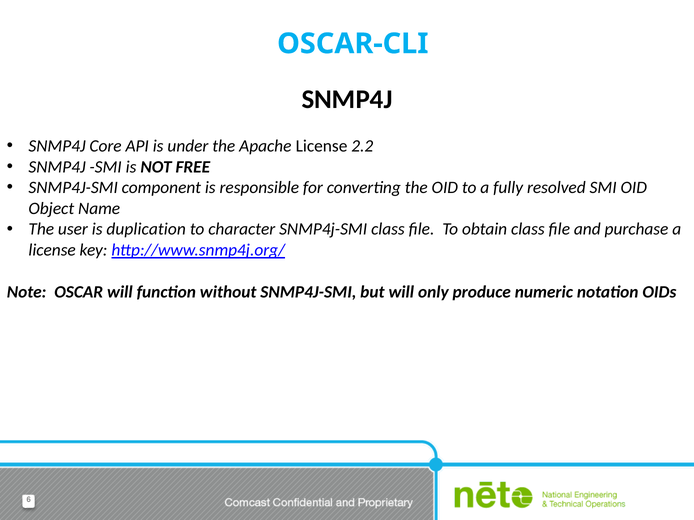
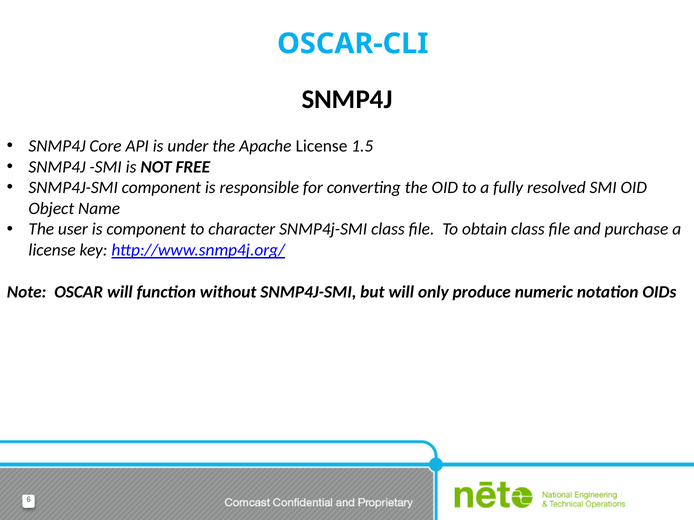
2.2: 2.2 -> 1.5 (362, 146)
is duplication: duplication -> component (146, 229)
